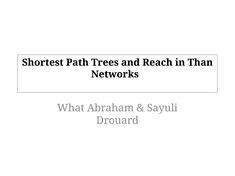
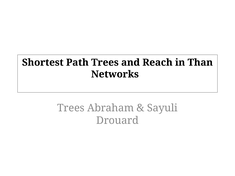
What: What -> Trees (71, 108)
